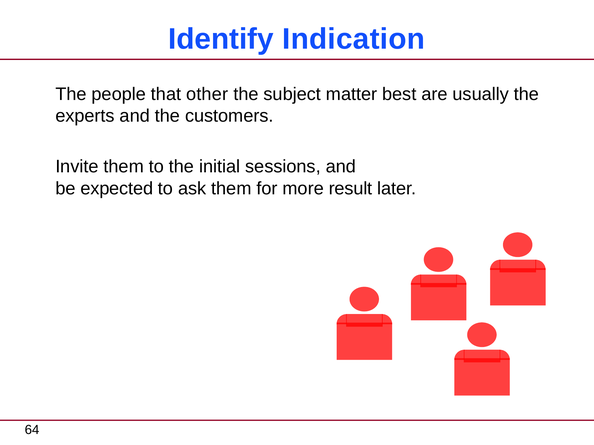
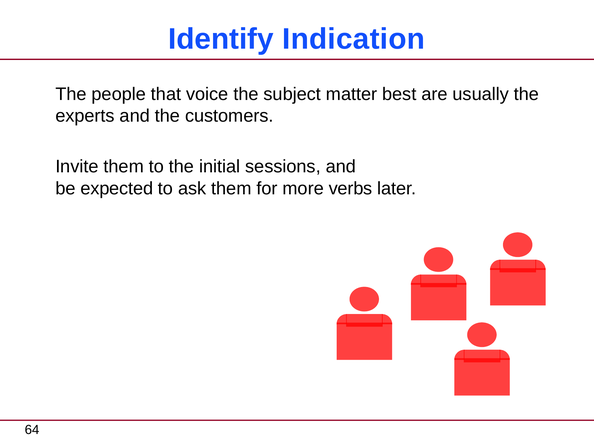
other: other -> voice (207, 94)
result: result -> verbs (351, 189)
